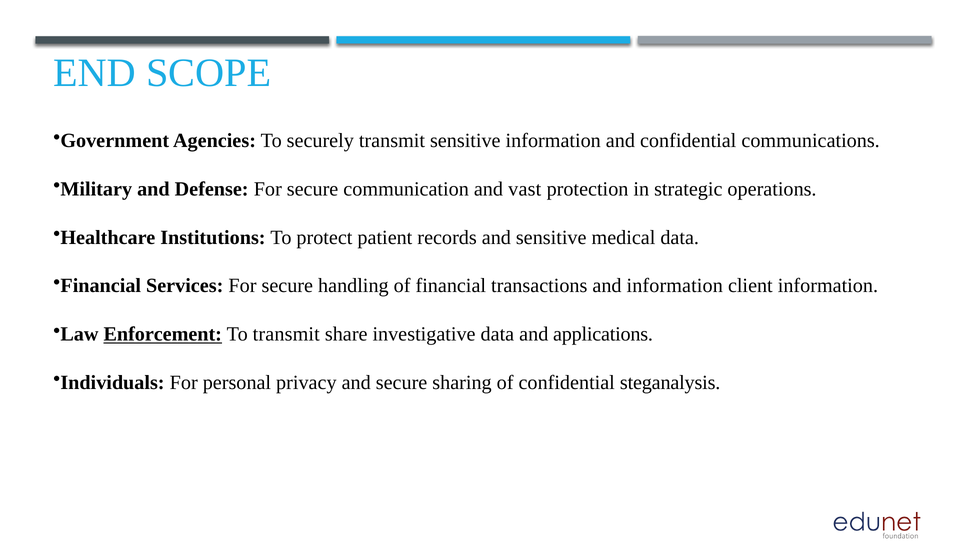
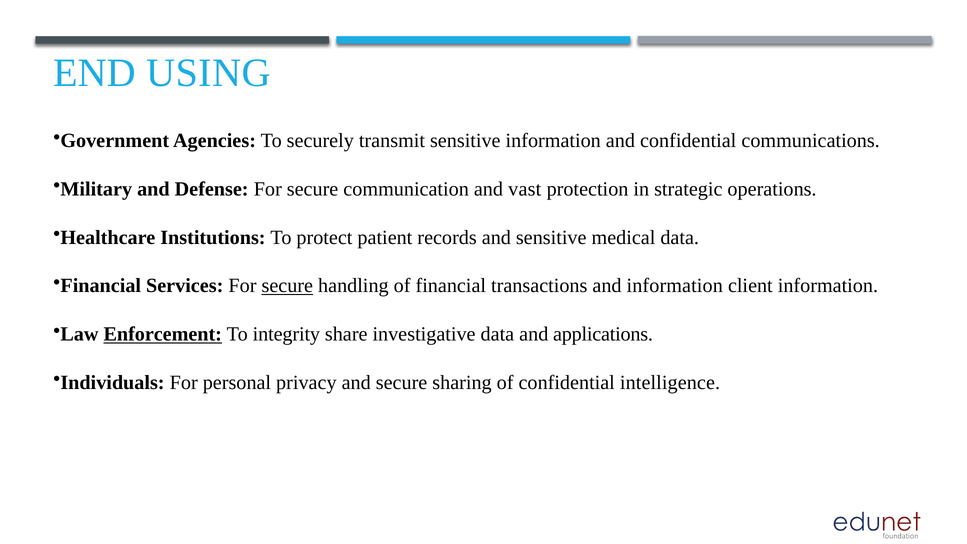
SCOPE: SCOPE -> USING (208, 73)
secure underline: none -> present (287, 286)
To transmit: transmit -> integrity (286, 334)
steganalysis: steganalysis -> intelligence (670, 383)
